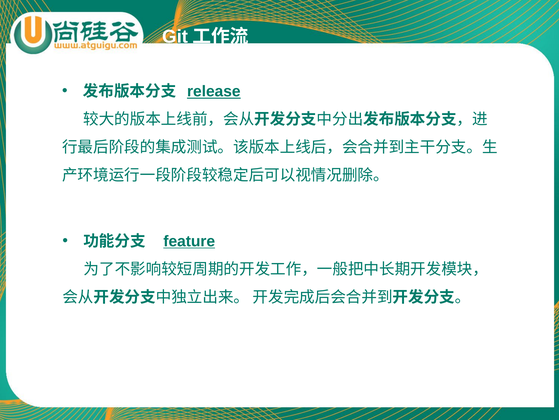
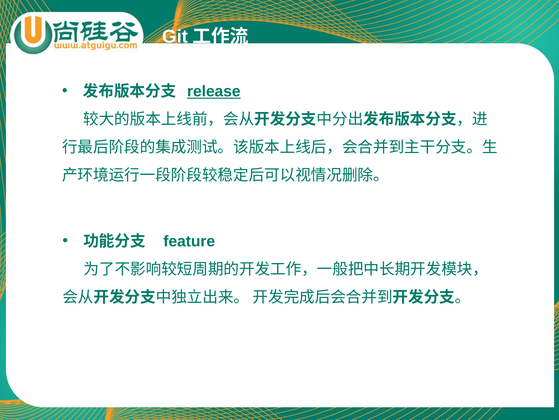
feature underline: present -> none (189, 241)
